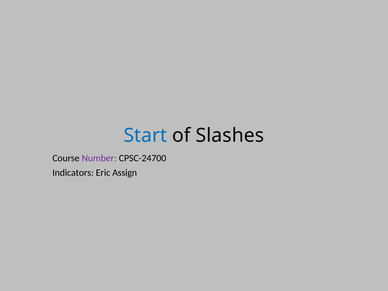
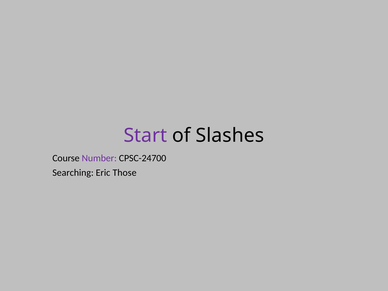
Start colour: blue -> purple (145, 136)
Indicators: Indicators -> Searching (73, 173)
Assign: Assign -> Those (125, 173)
